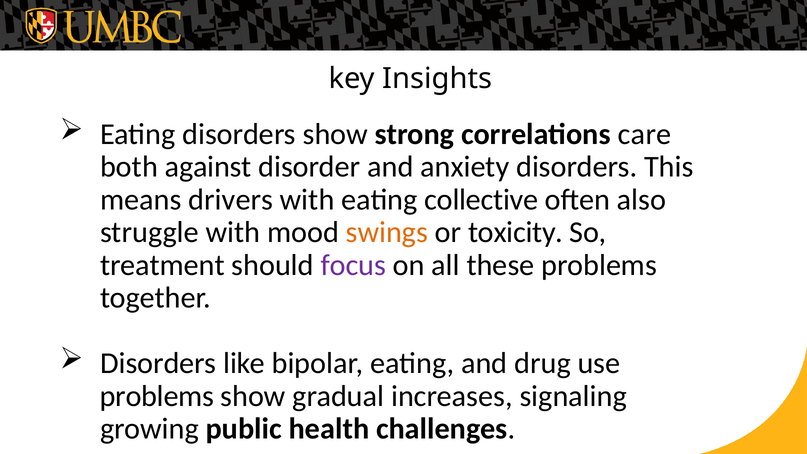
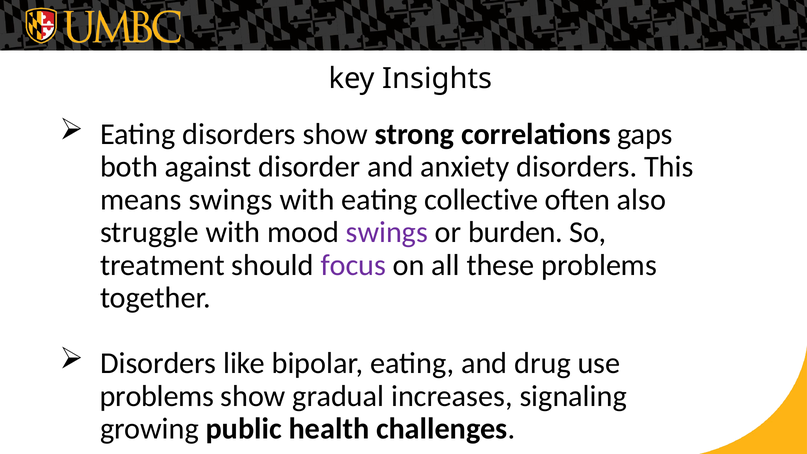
care: care -> gaps (645, 134)
means drivers: drivers -> swings (231, 200)
swings colour: orange -> purple (387, 232)
toxicity: toxicity -> burden (516, 232)
